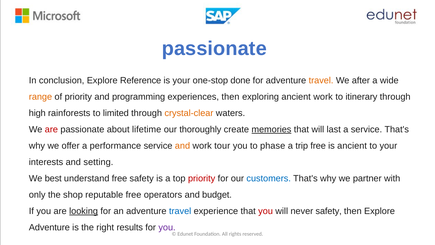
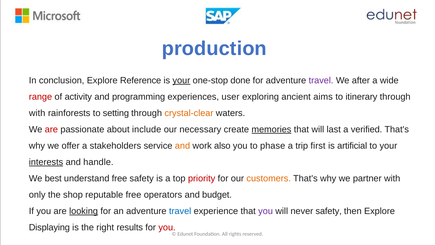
passionate: passionate -> production (214, 49)
your underline: none -> present (181, 80)
travel colour: orange -> purple (321, 80)
range colour: orange -> red (40, 97)
of priority: priority -> activity (78, 97)
experiences then: then -> user (231, 97)
ancient work: work -> aims (323, 97)
high: high -> with (37, 113)
limited: limited -> setting (116, 113)
lifetime: lifetime -> include (147, 129)
thoroughly: thoroughly -> necessary (200, 129)
a service: service -> verified (367, 129)
performance: performance -> stakeholders (115, 146)
tour: tour -> also (222, 146)
trip free: free -> first (318, 146)
is ancient: ancient -> artificial (352, 146)
interests underline: none -> present (46, 162)
setting: setting -> handle (98, 162)
customers colour: blue -> orange (269, 178)
you colour: red -> purple (266, 211)
Adventure: Adventure -> Displaying (49, 227)
you colour: purple -> red (167, 227)
